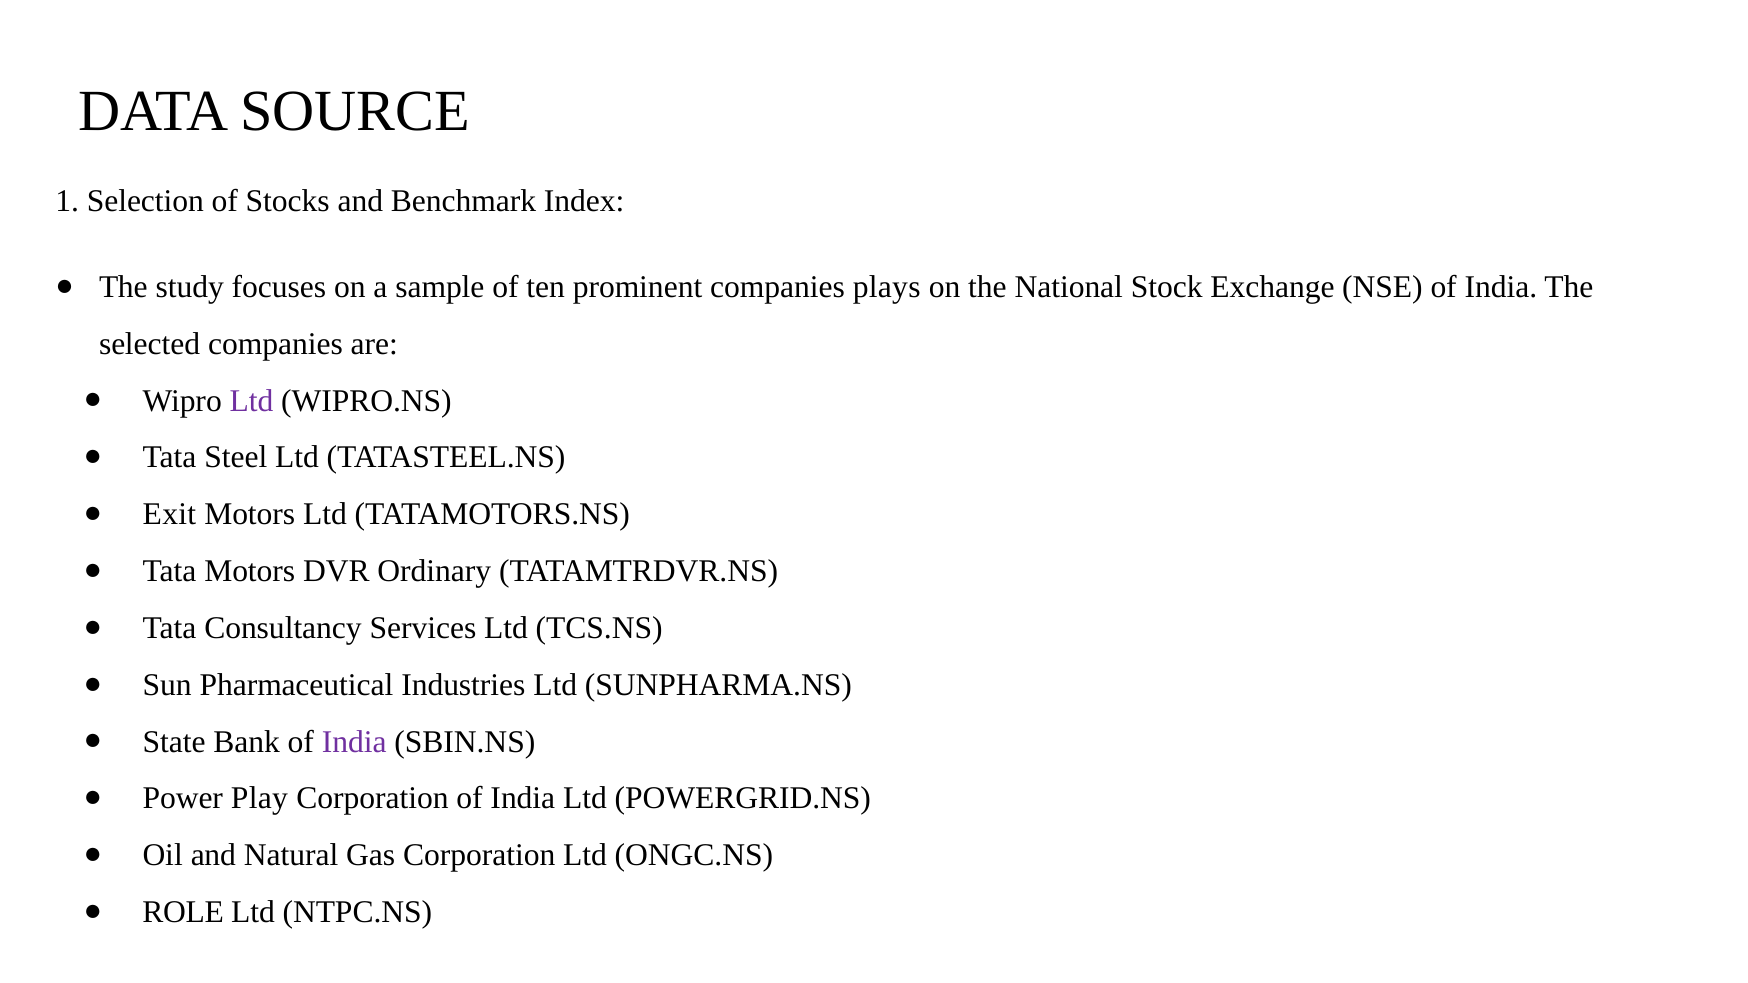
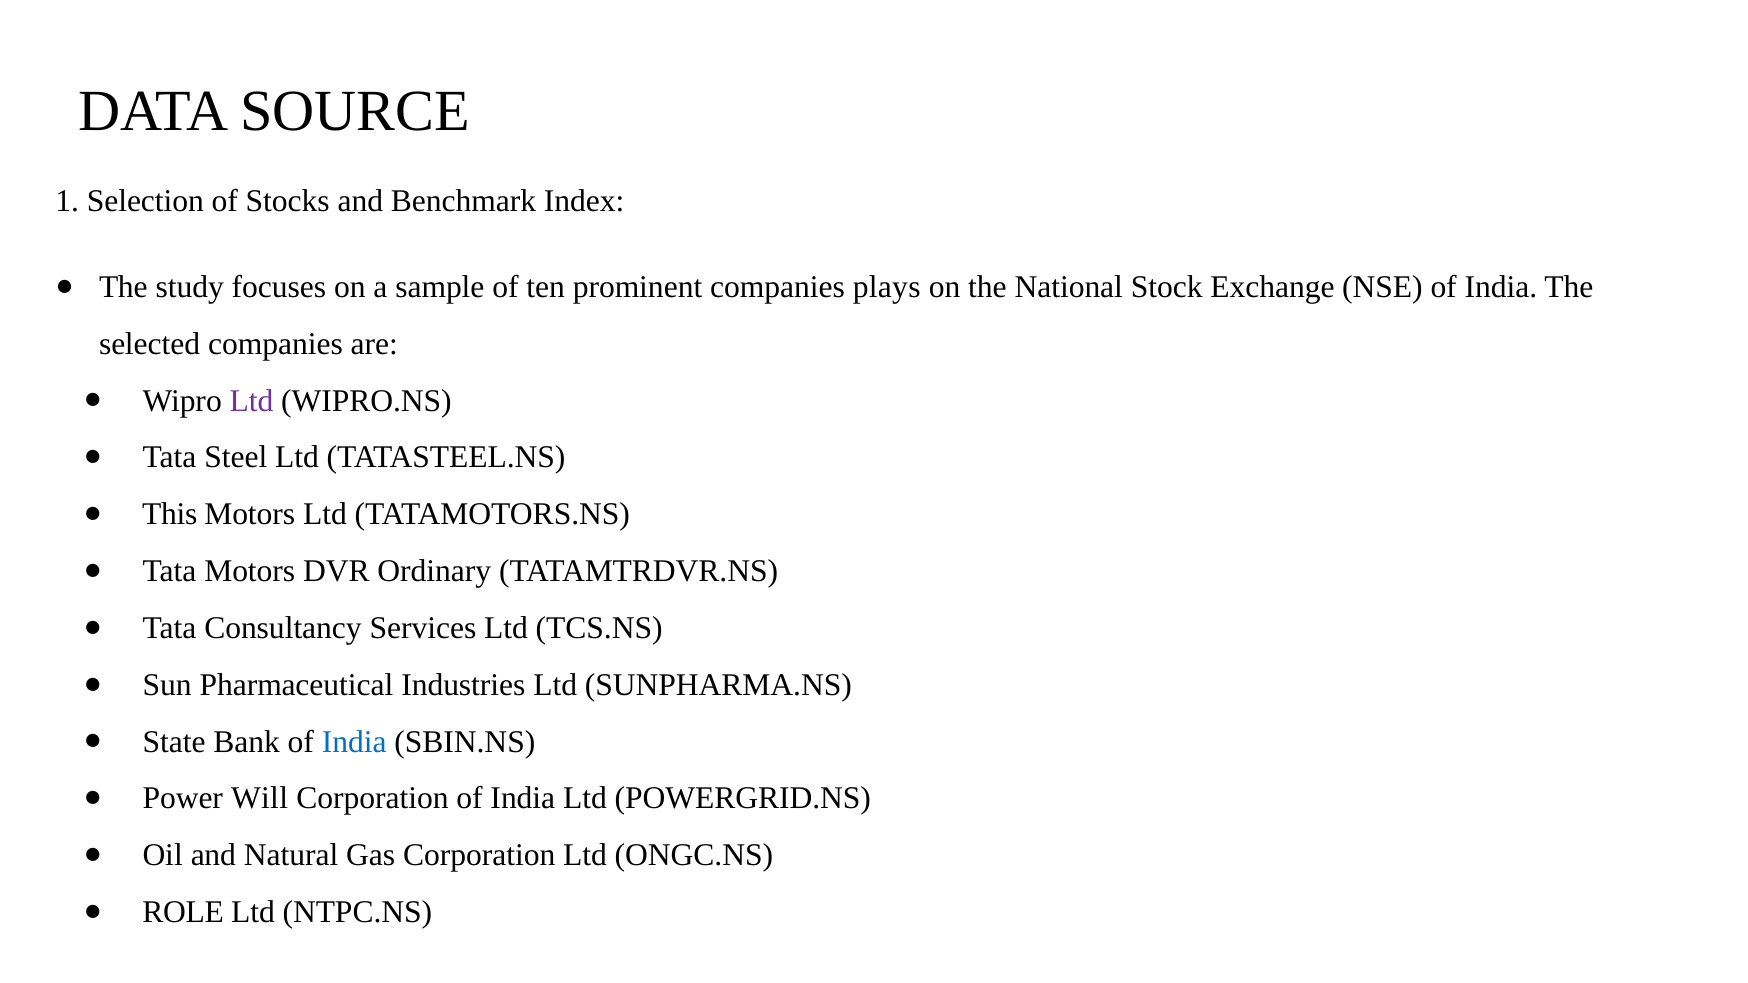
Exit: Exit -> This (170, 515)
India colour: purple -> blue (354, 742)
Play: Play -> Will (260, 799)
